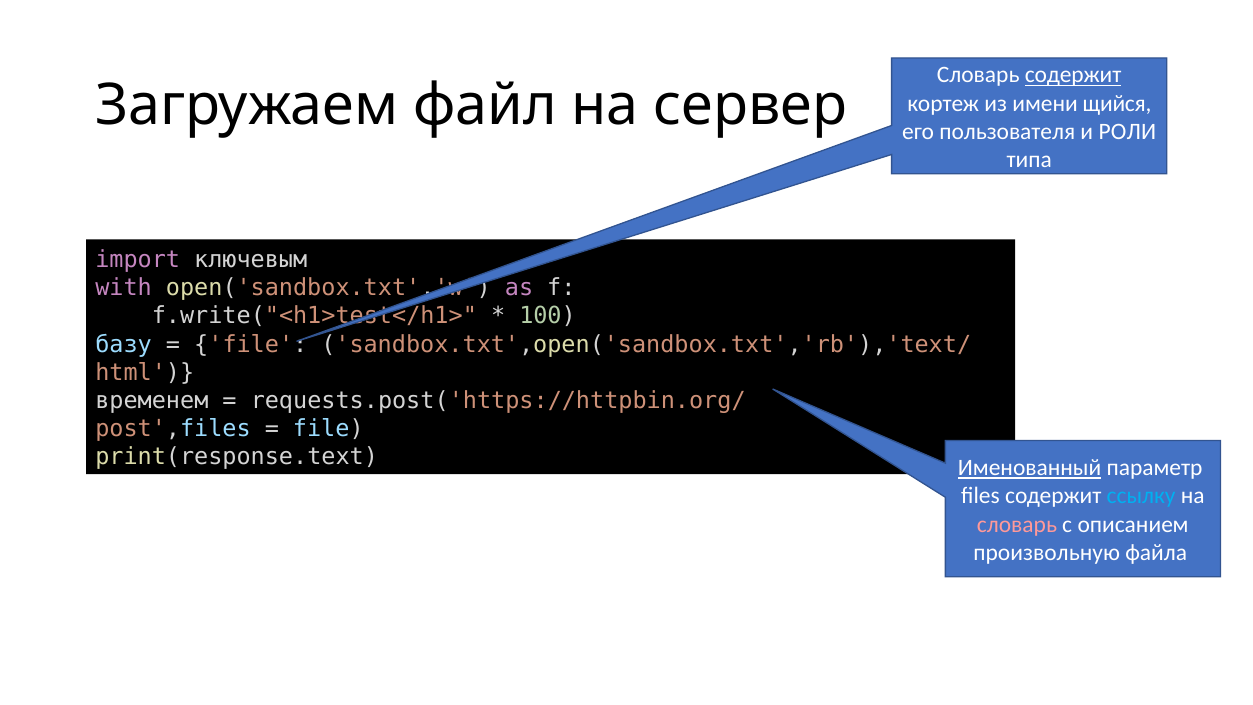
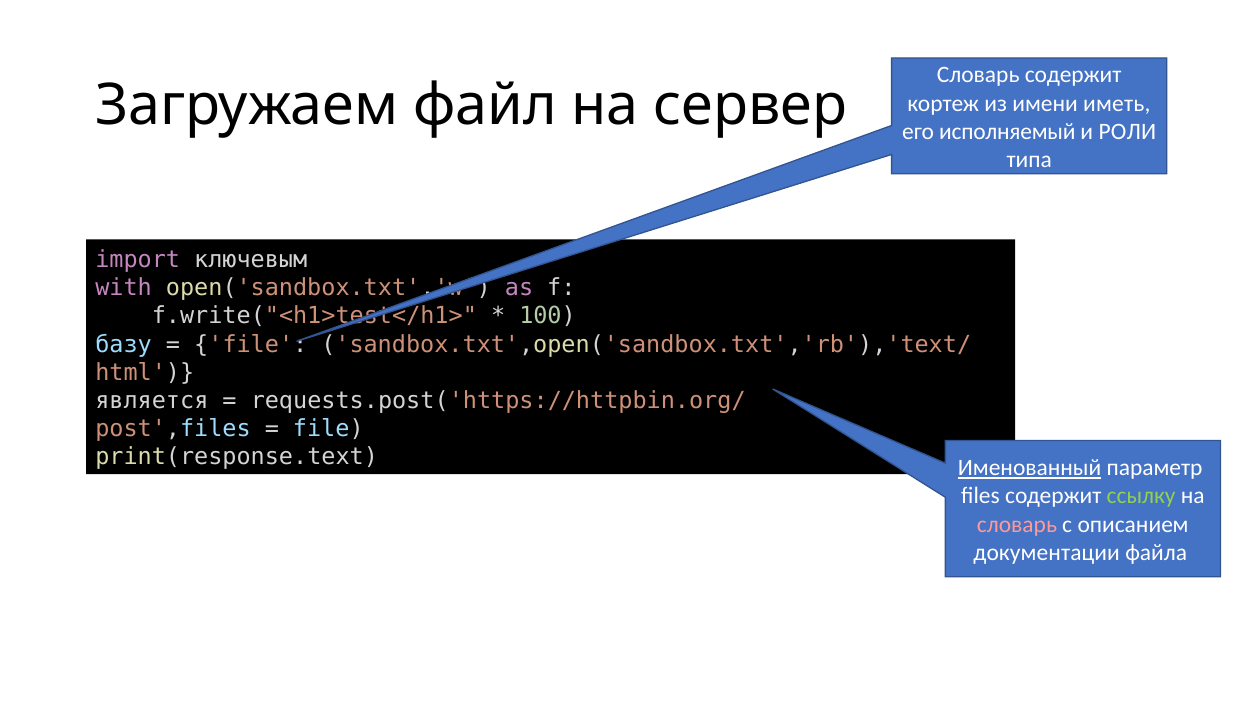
содержит underline: present -> none (1073, 75)
щийся: щийся -> иметь (1117, 103)
пользователя: пользователя -> исполняемый (1007, 132)
временем: временем -> является (152, 401)
ссылку colour: light blue -> light green (1141, 496)
произвольную: произвольную -> документации (1047, 552)
